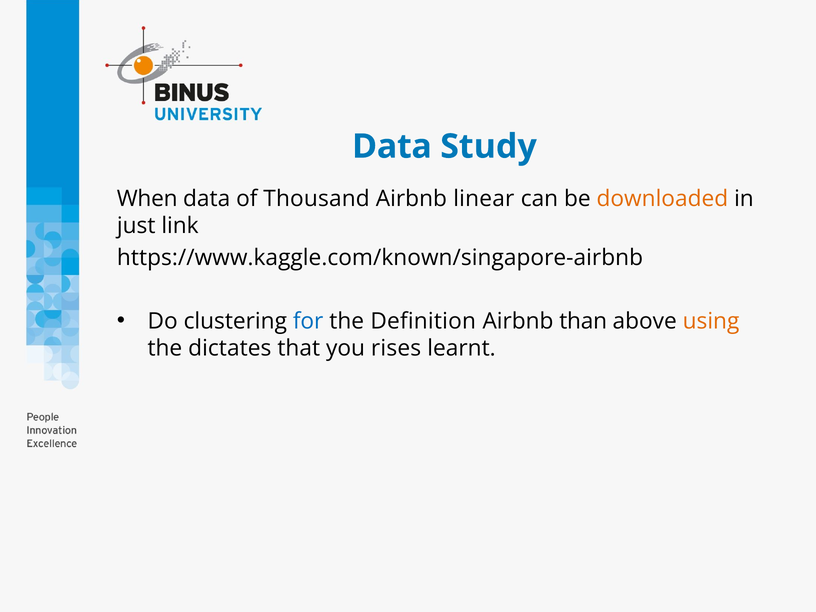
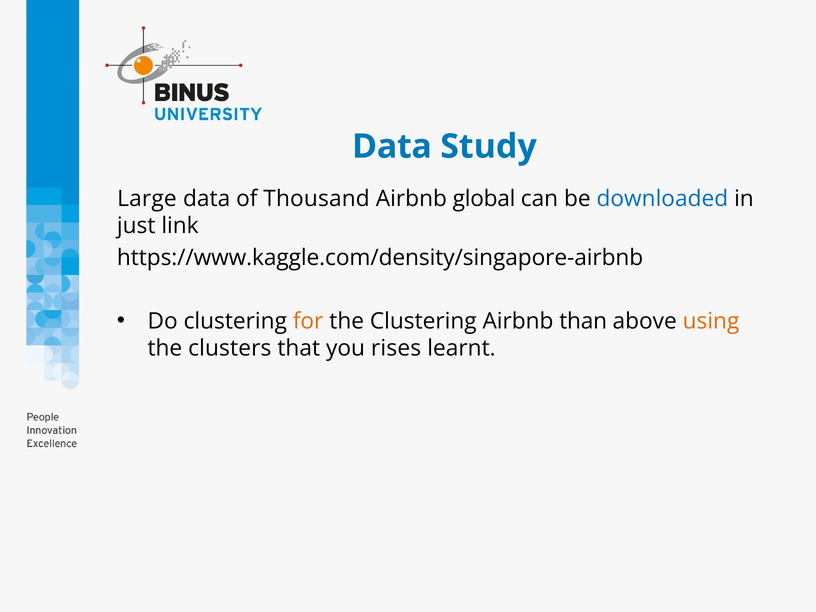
When: When -> Large (147, 199)
linear: linear -> global (484, 199)
downloaded colour: orange -> blue (662, 199)
https://www.kaggle.com/known/singapore-airbnb: https://www.kaggle.com/known/singapore-airbnb -> https://www.kaggle.com/density/singapore-airbnb (380, 258)
for colour: blue -> orange (308, 321)
the Definition: Definition -> Clustering (423, 321)
dictates: dictates -> clusters (230, 348)
